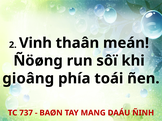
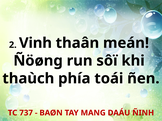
gioâng: gioâng -> thaùch (28, 79)
